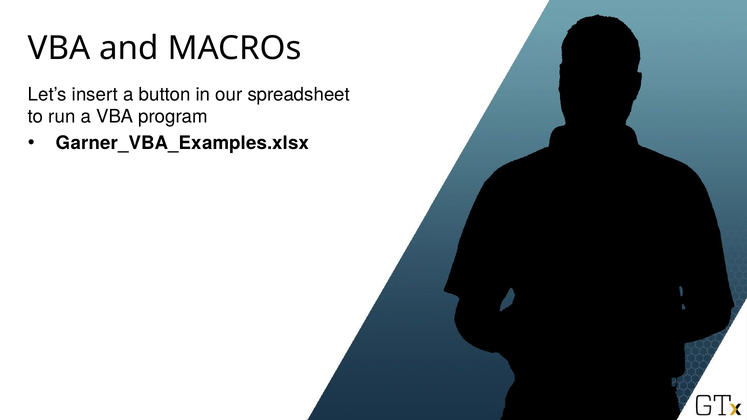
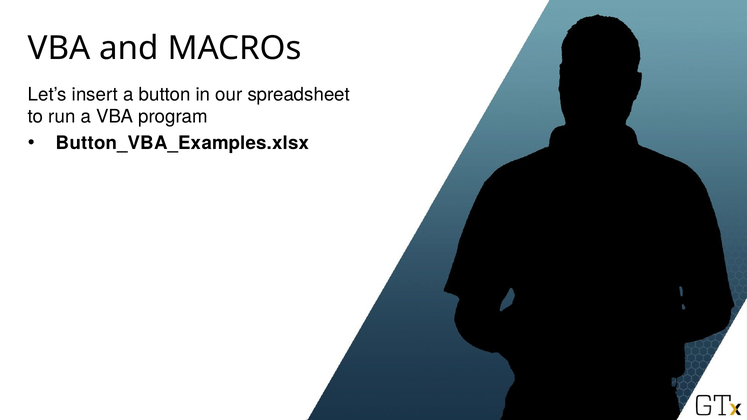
Garner_VBA_Examples.xlsx: Garner_VBA_Examples.xlsx -> Button_VBA_Examples.xlsx (183, 143)
